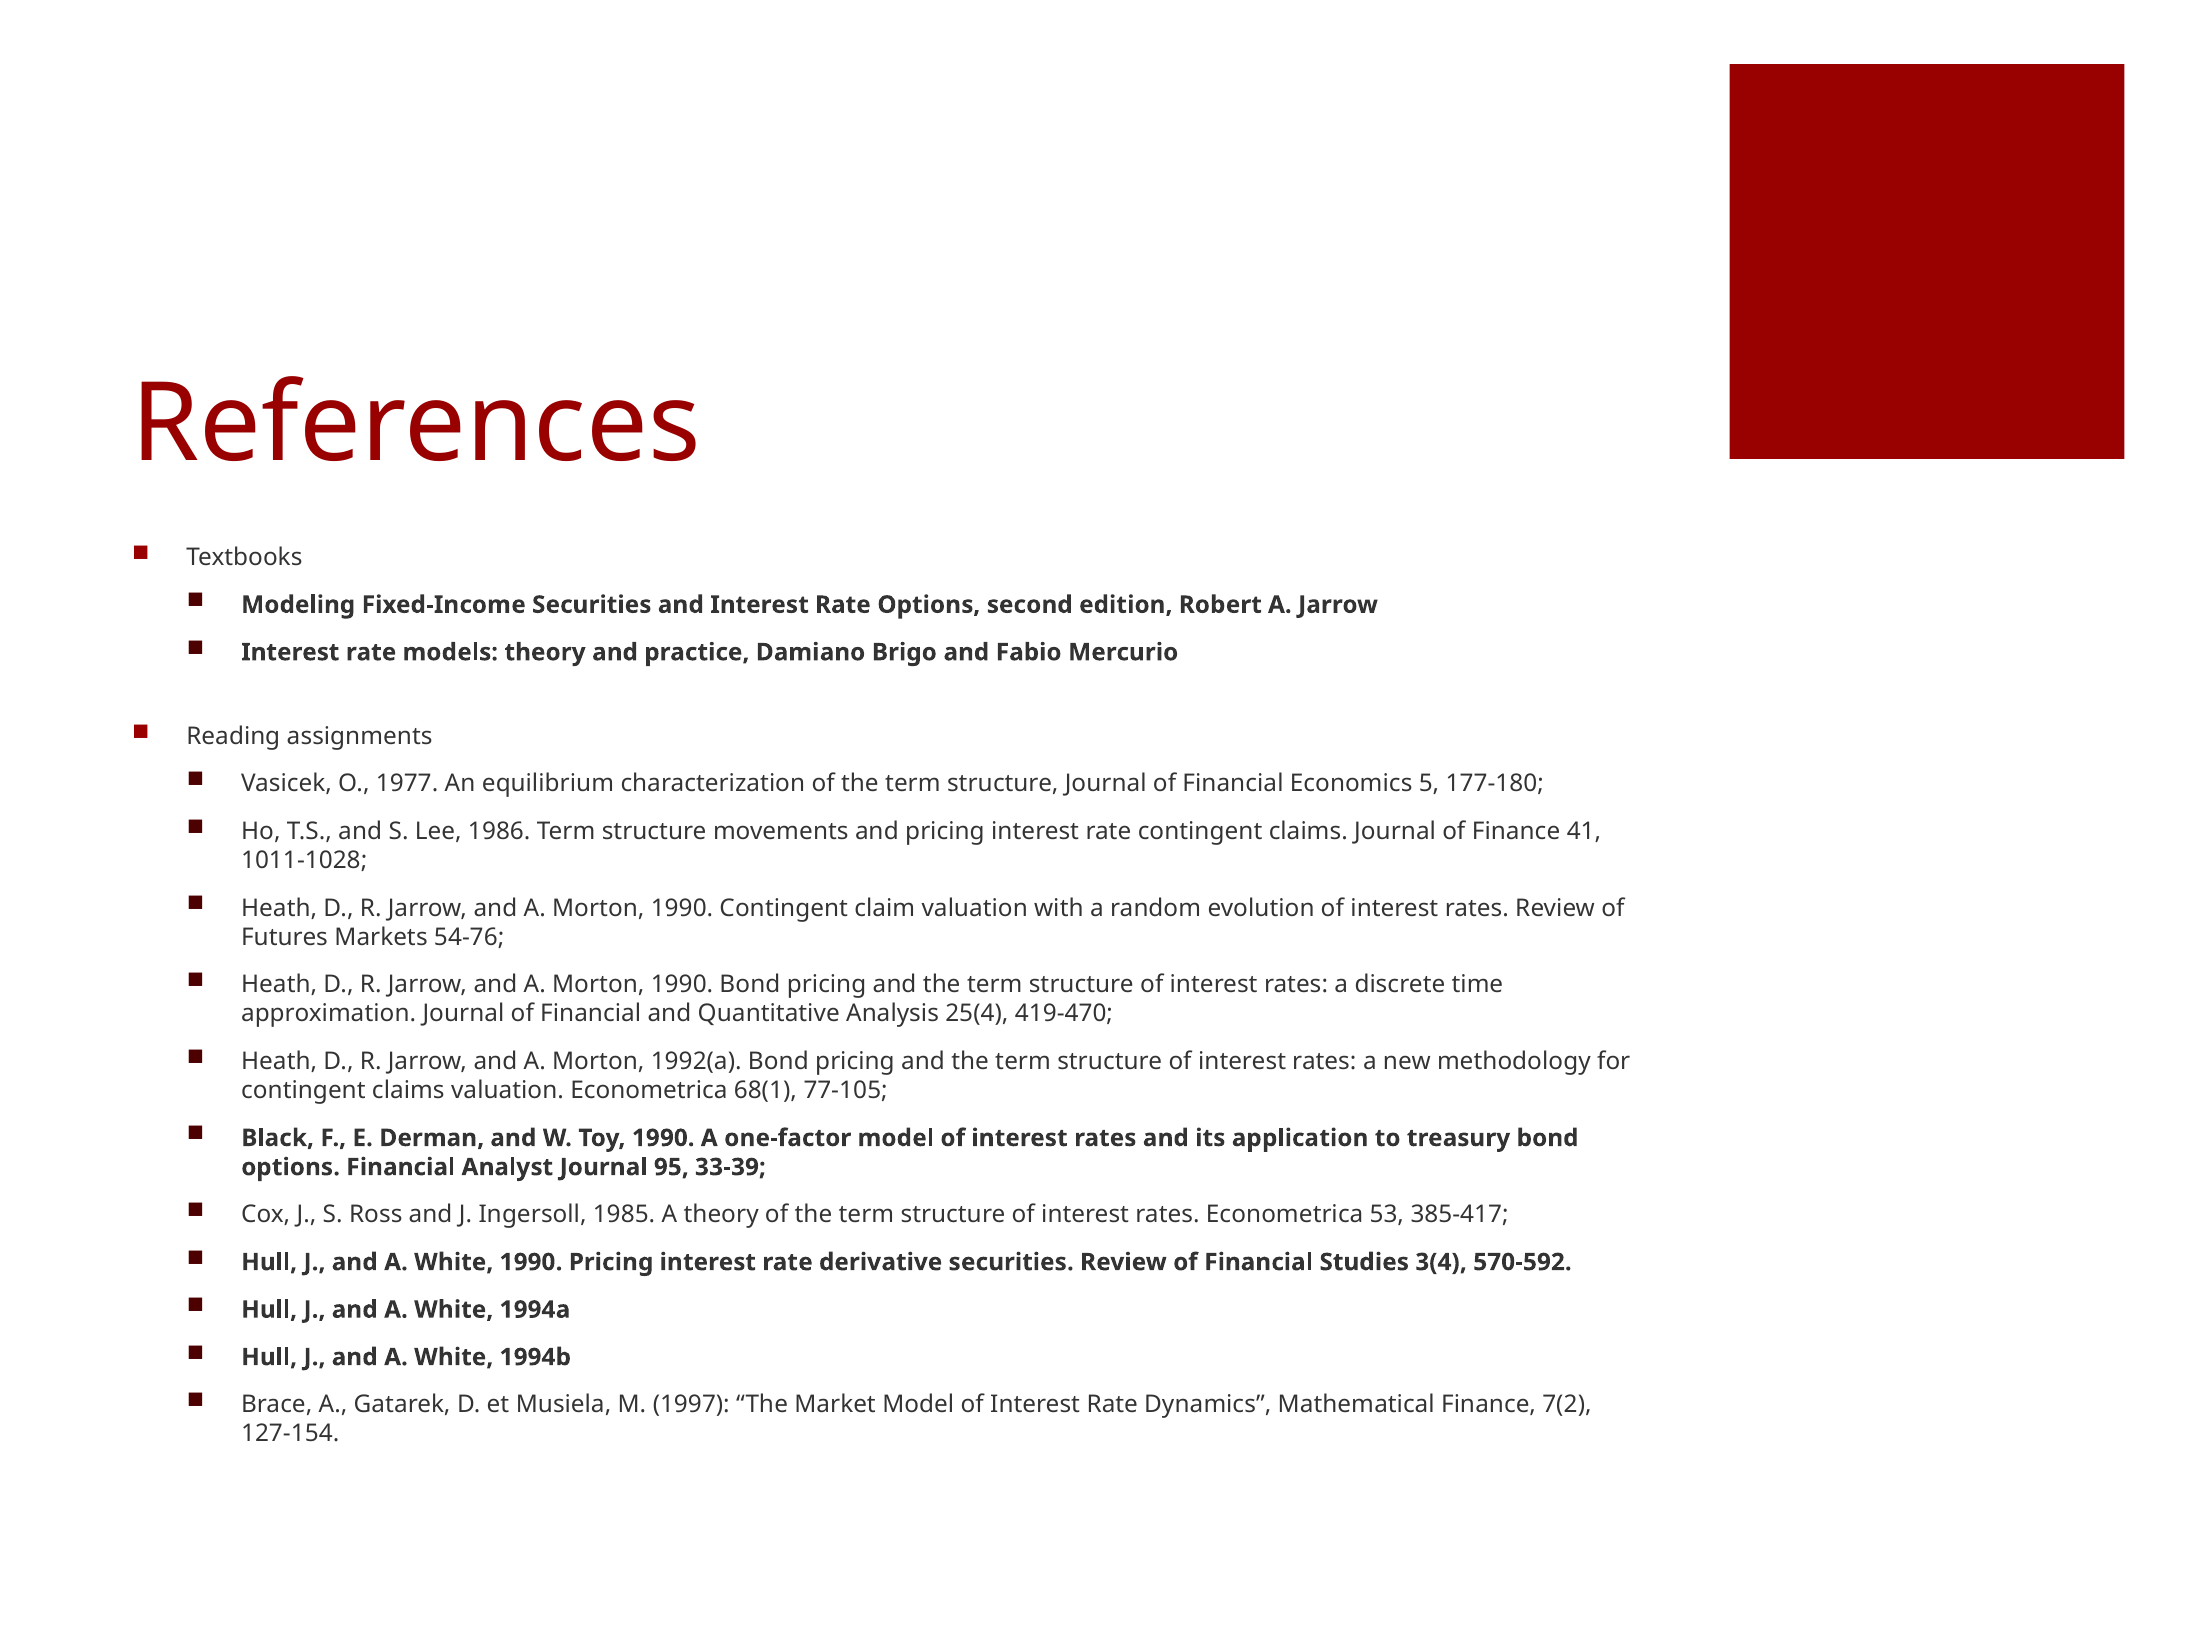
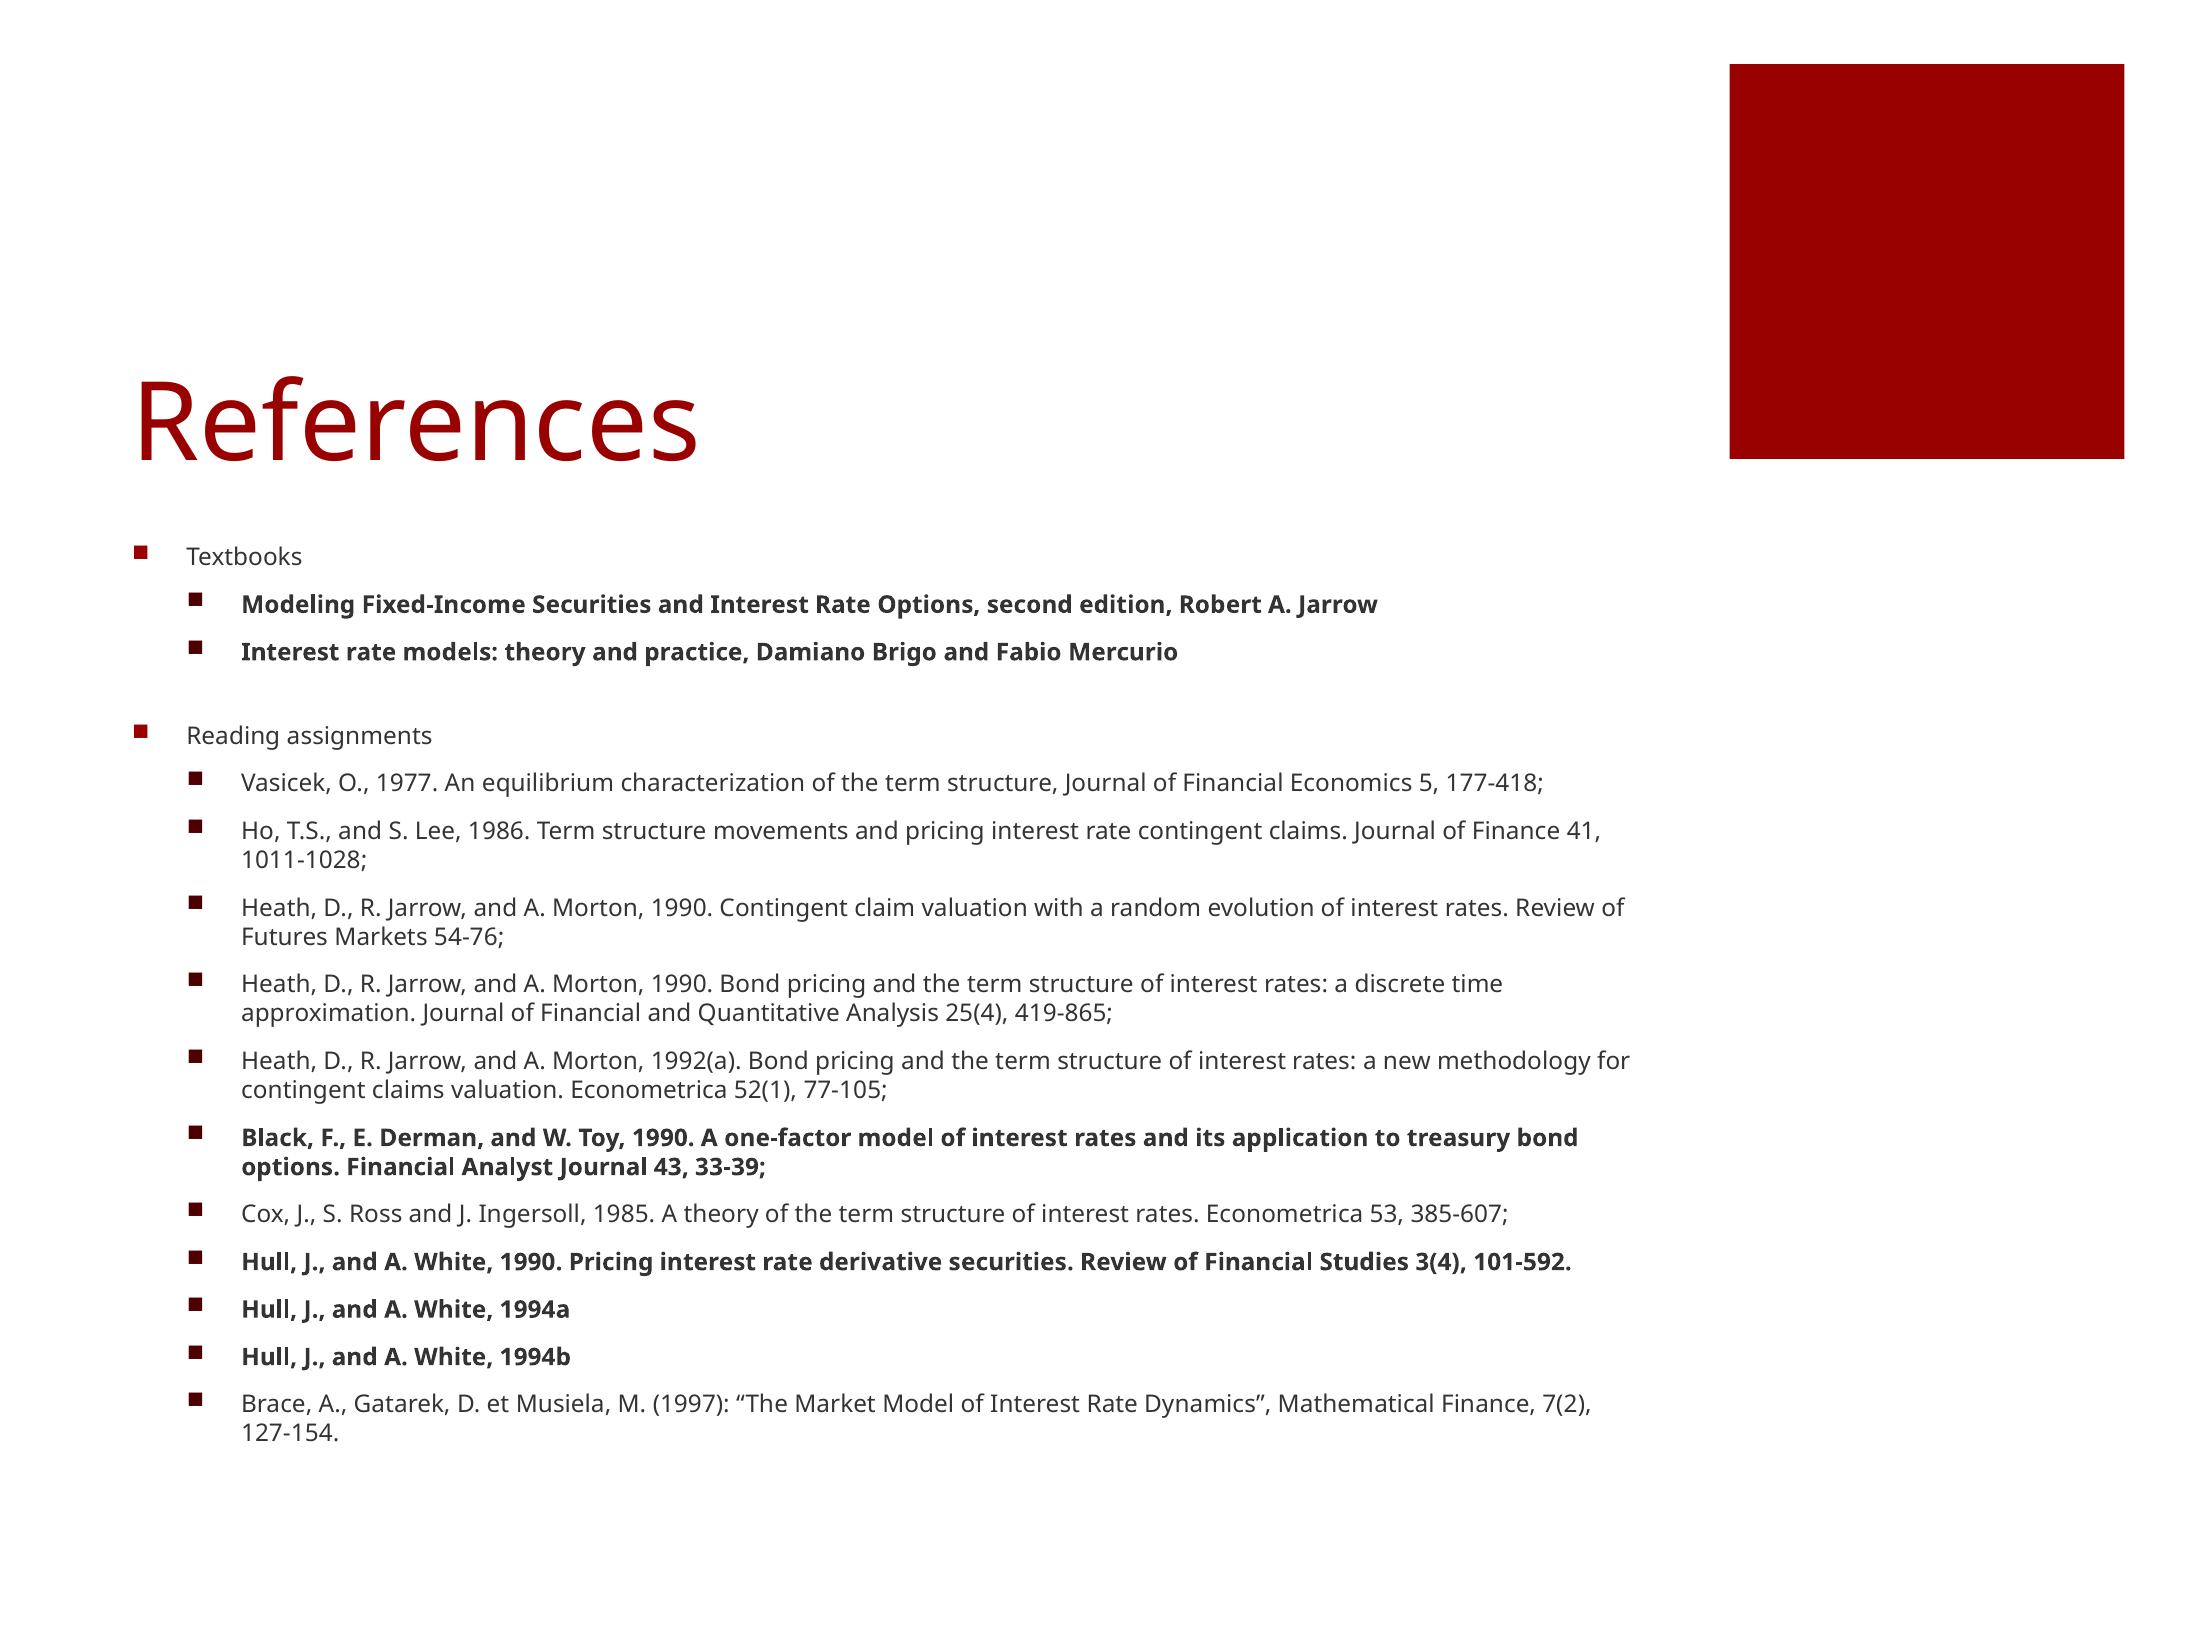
177-180: 177-180 -> 177-418 (1495, 784)
419-470: 419-470 -> 419-865 (1064, 1014)
68(1: 68(1 -> 52(1 (765, 1090)
95: 95 -> 43 (671, 1167)
385-417: 385-417 -> 385-607 (1460, 1215)
570-592: 570-592 -> 101-592 (1522, 1262)
